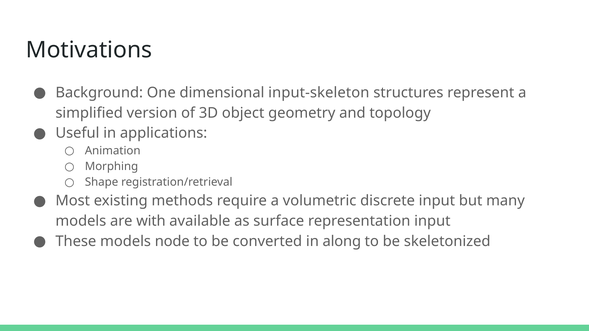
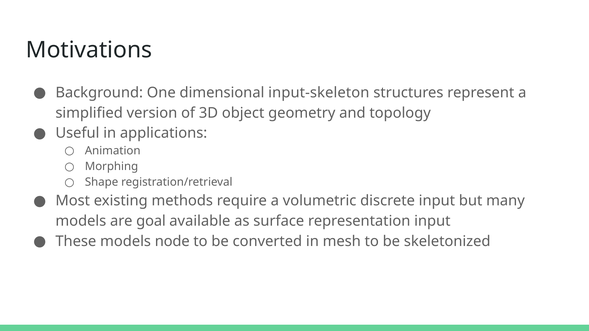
with: with -> goal (151, 221)
along: along -> mesh (342, 242)
